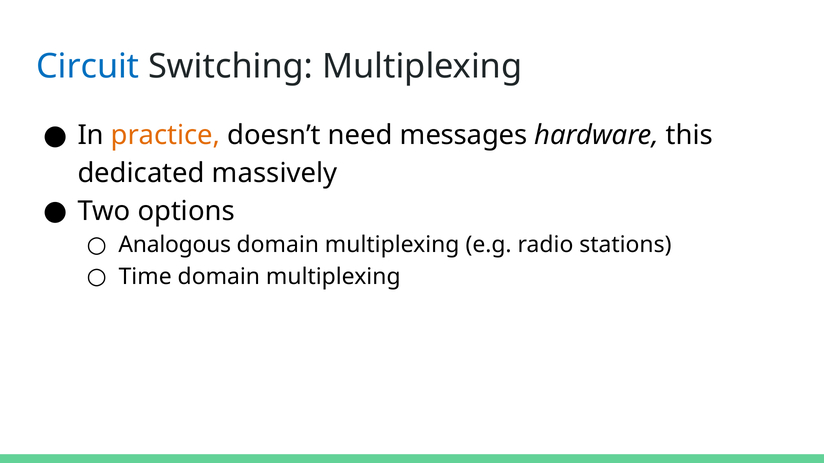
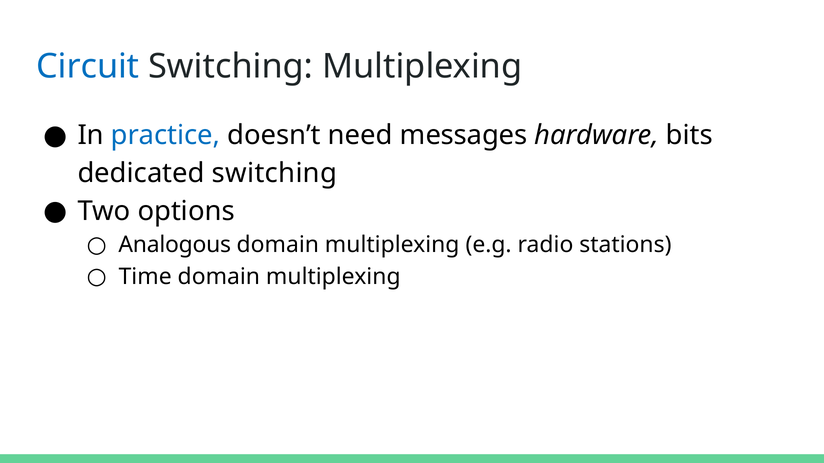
practice colour: orange -> blue (166, 135)
this: this -> bits (689, 135)
dedicated massively: massively -> switching (275, 173)
